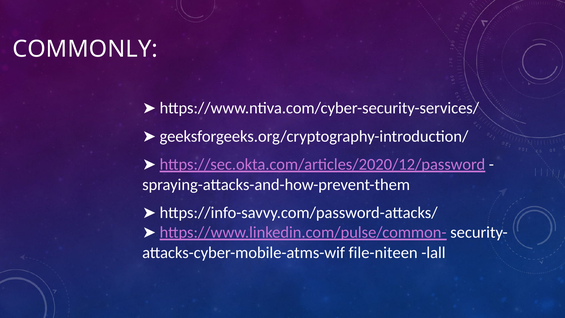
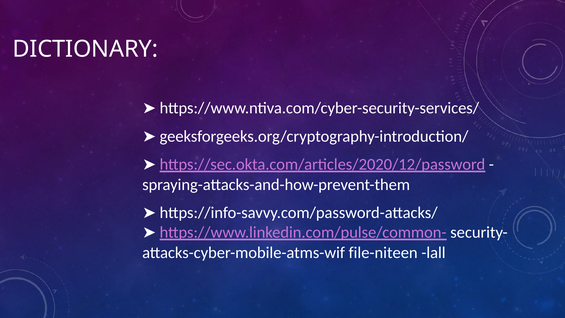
COMMONLY: COMMONLY -> DICTIONARY (85, 49)
